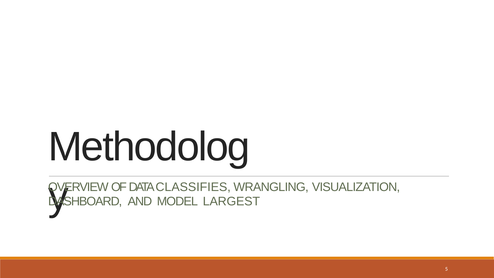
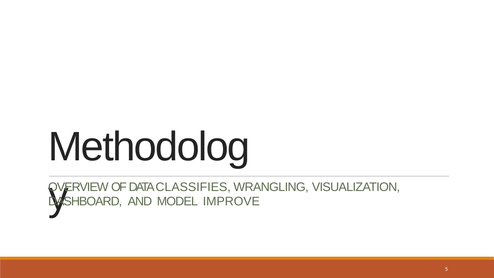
LARGEST: LARGEST -> IMPROVE (231, 201)
